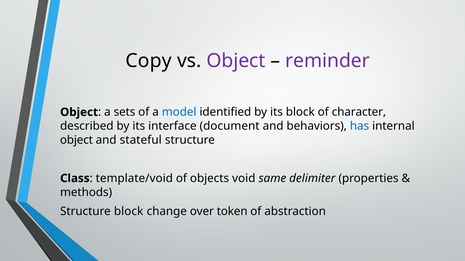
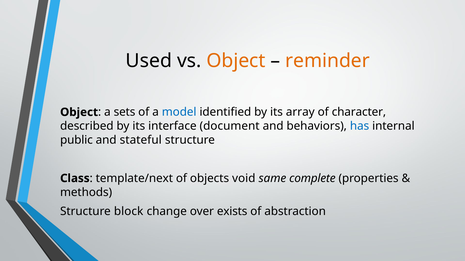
Copy: Copy -> Used (149, 61)
Object colour: purple -> orange (236, 61)
reminder colour: purple -> orange (328, 61)
its block: block -> array (300, 112)
object: object -> public (76, 140)
template/void: template/void -> template/next (134, 179)
delimiter: delimiter -> complete (312, 179)
token: token -> exists (232, 212)
